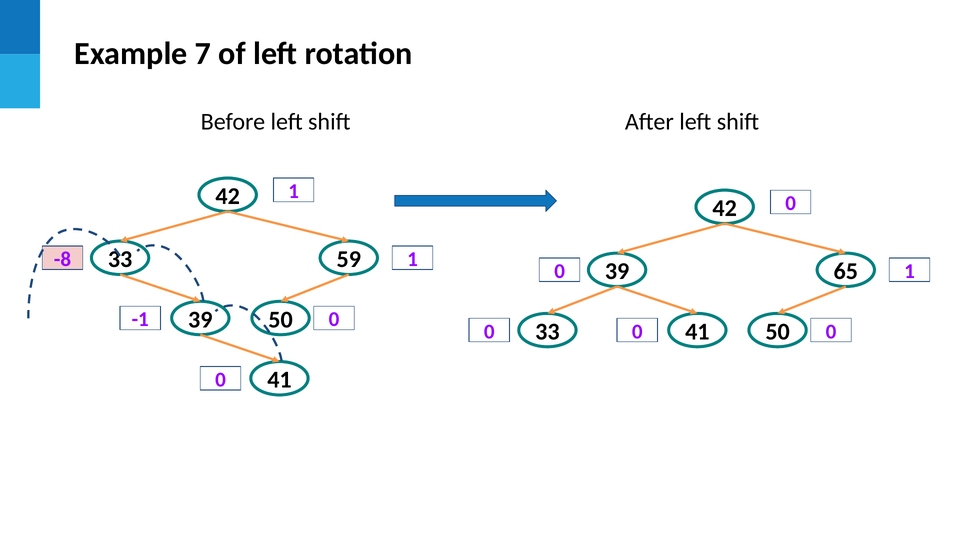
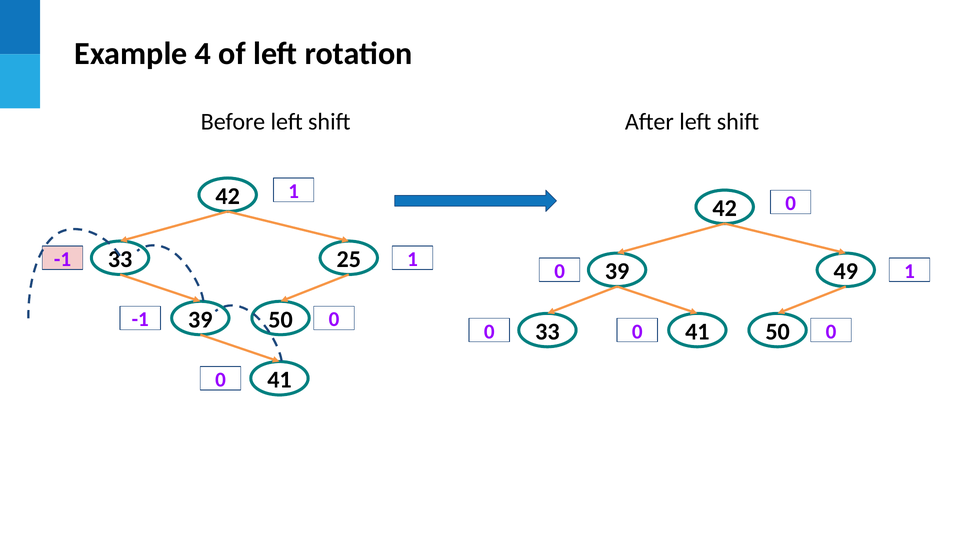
7: 7 -> 4 (203, 53)
59: 59 -> 25 (349, 259)
-8: -8 -> -1 (63, 259)
65: 65 -> 49 (846, 271)
